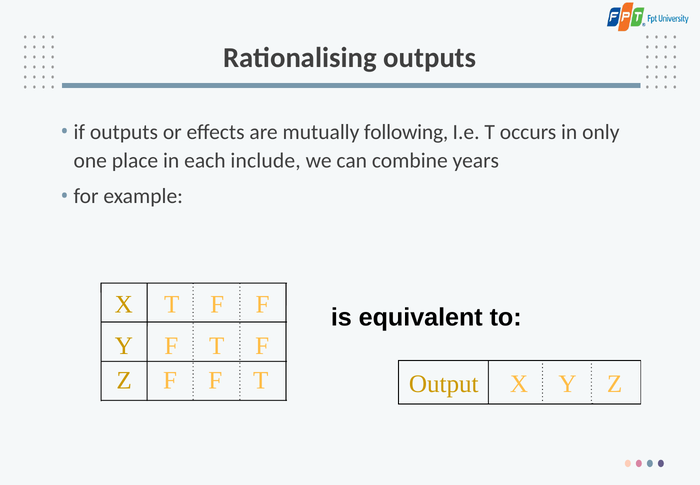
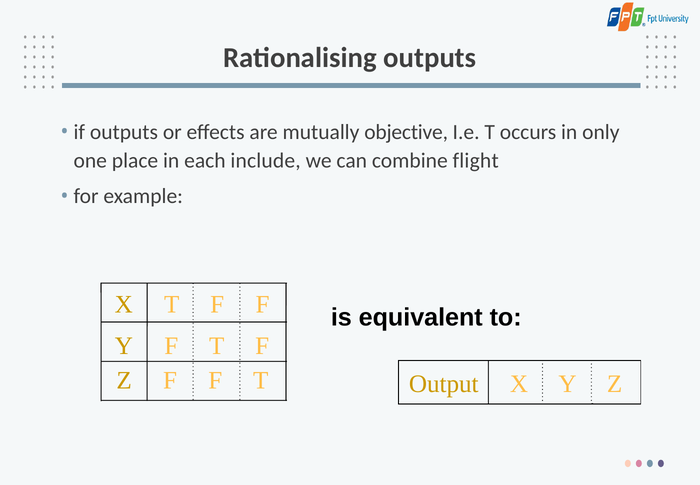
following: following -> objective (406, 132)
years: years -> flight (476, 160)
